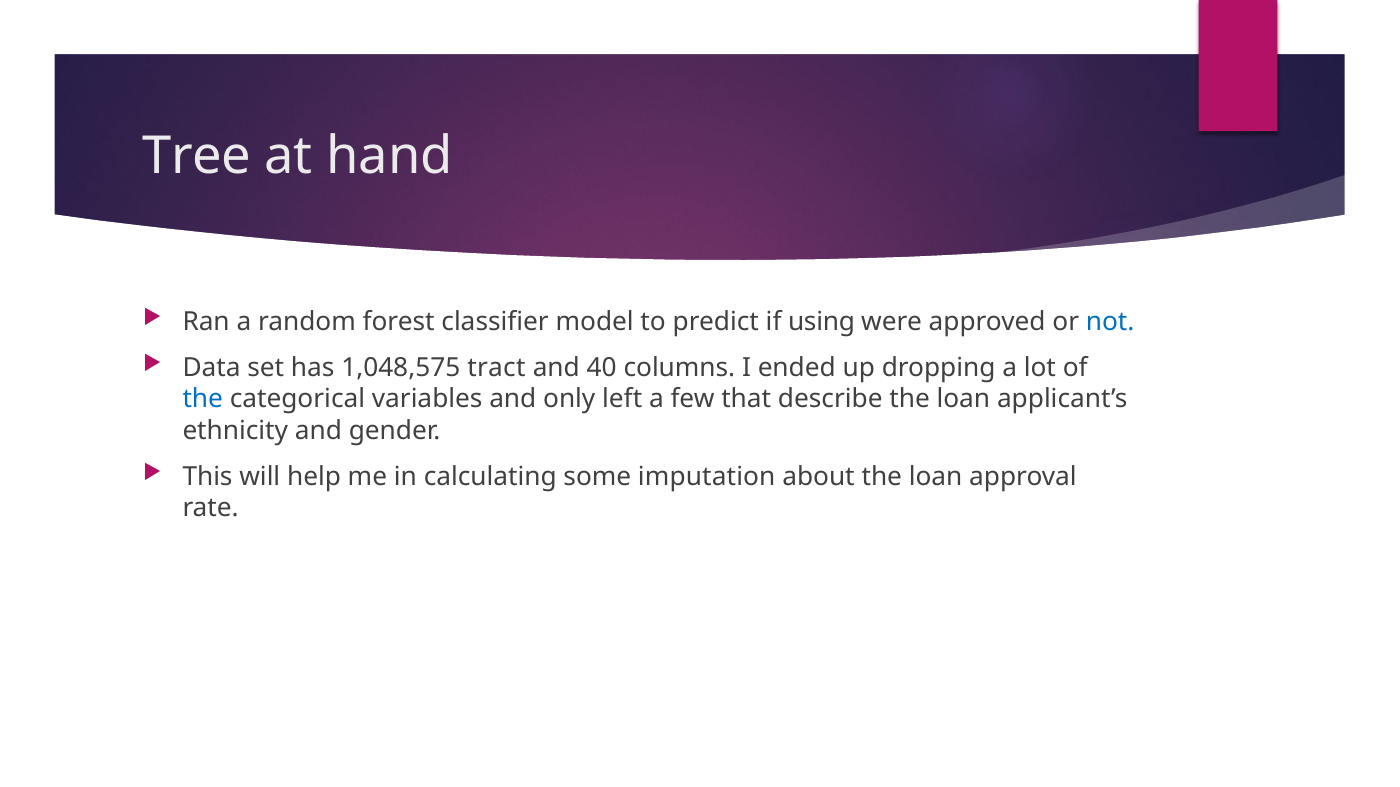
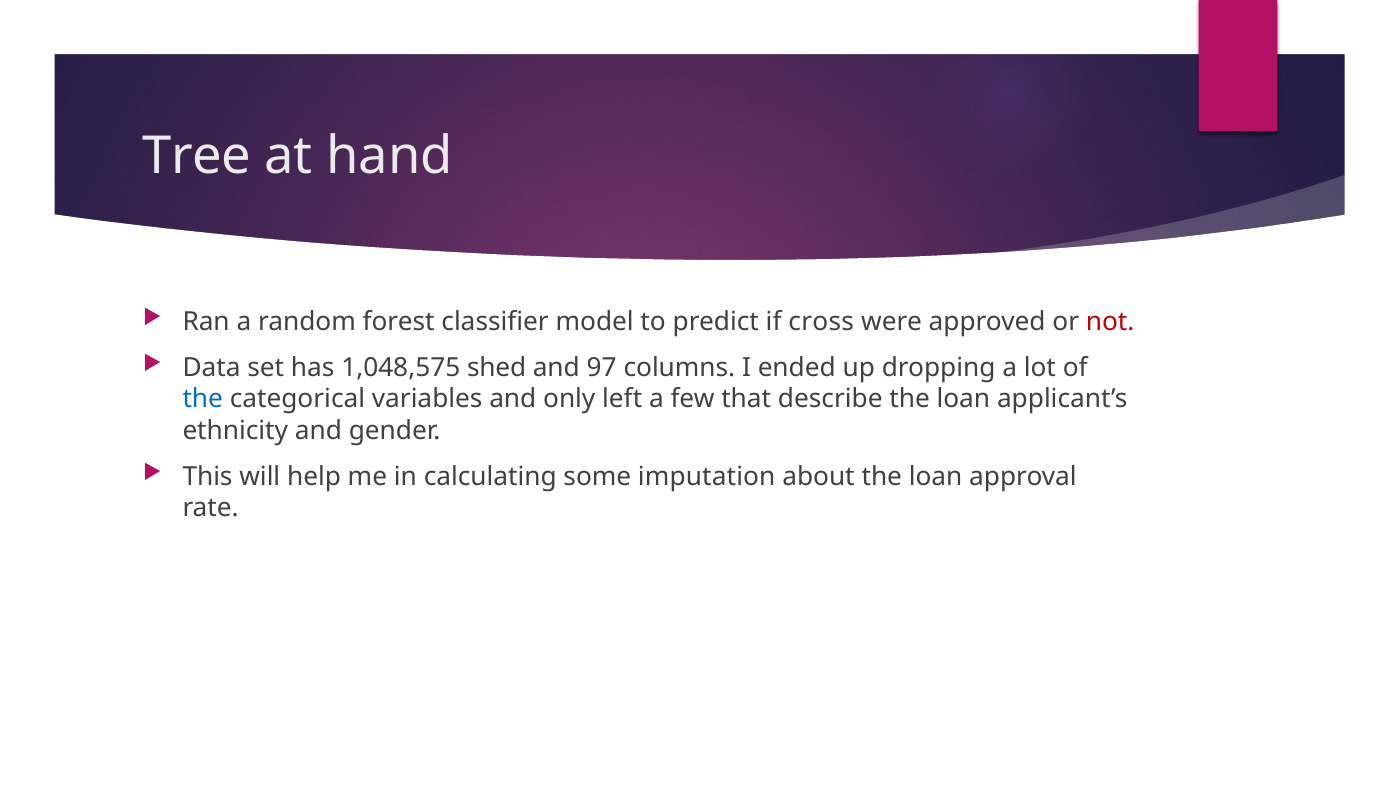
using: using -> cross (821, 322)
not colour: blue -> red (1110, 322)
tract: tract -> shed (497, 368)
40: 40 -> 97 (602, 368)
